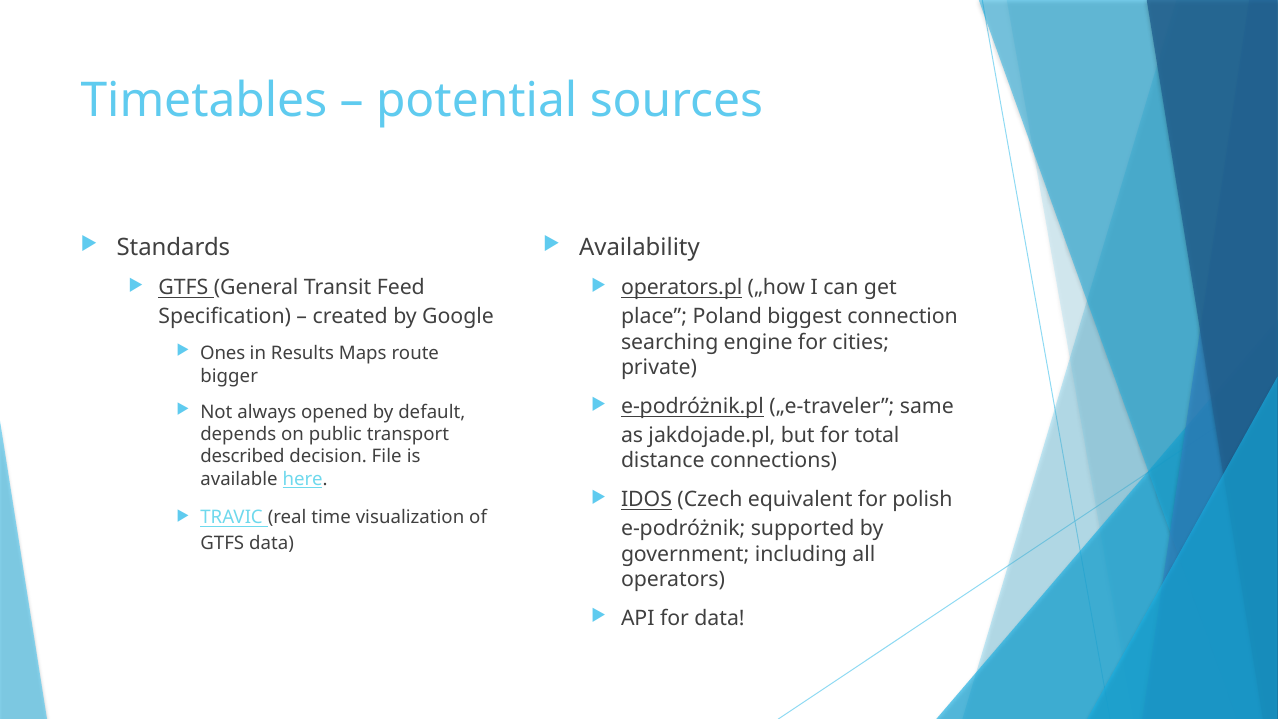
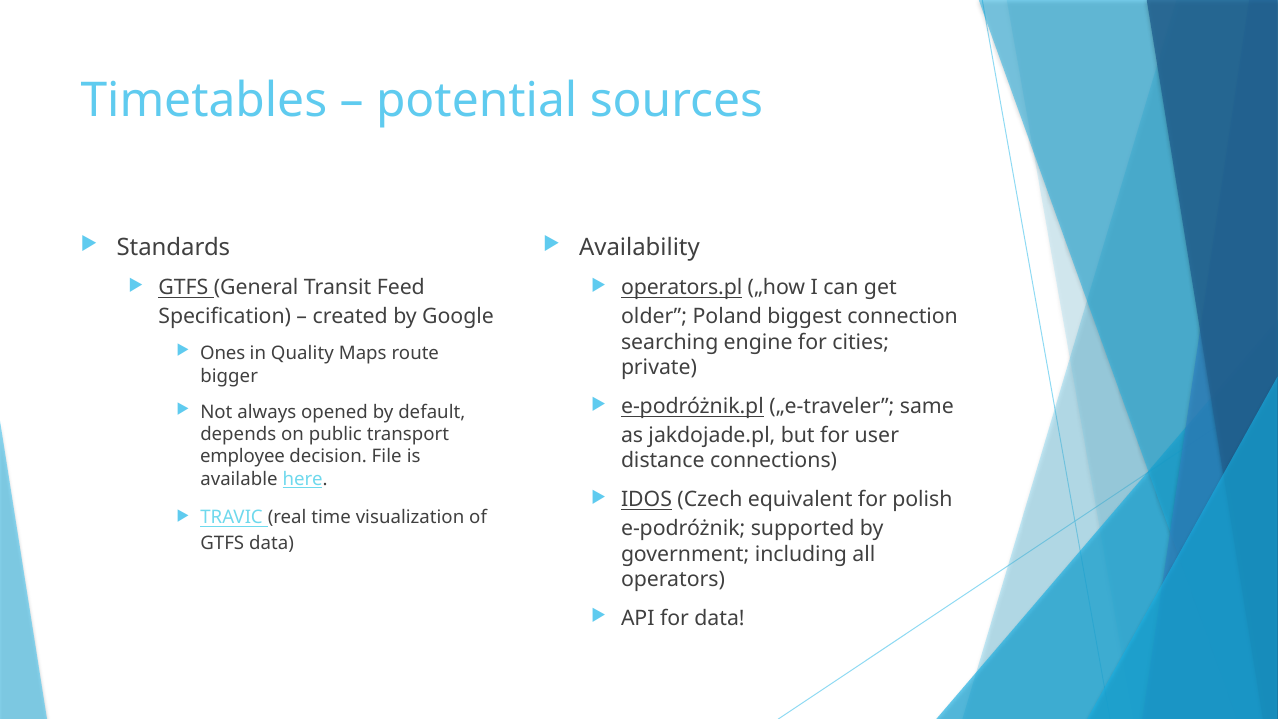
place: place -> older (654, 316)
Results: Results -> Quality (302, 354)
total: total -> user (877, 435)
described: described -> employee (242, 457)
